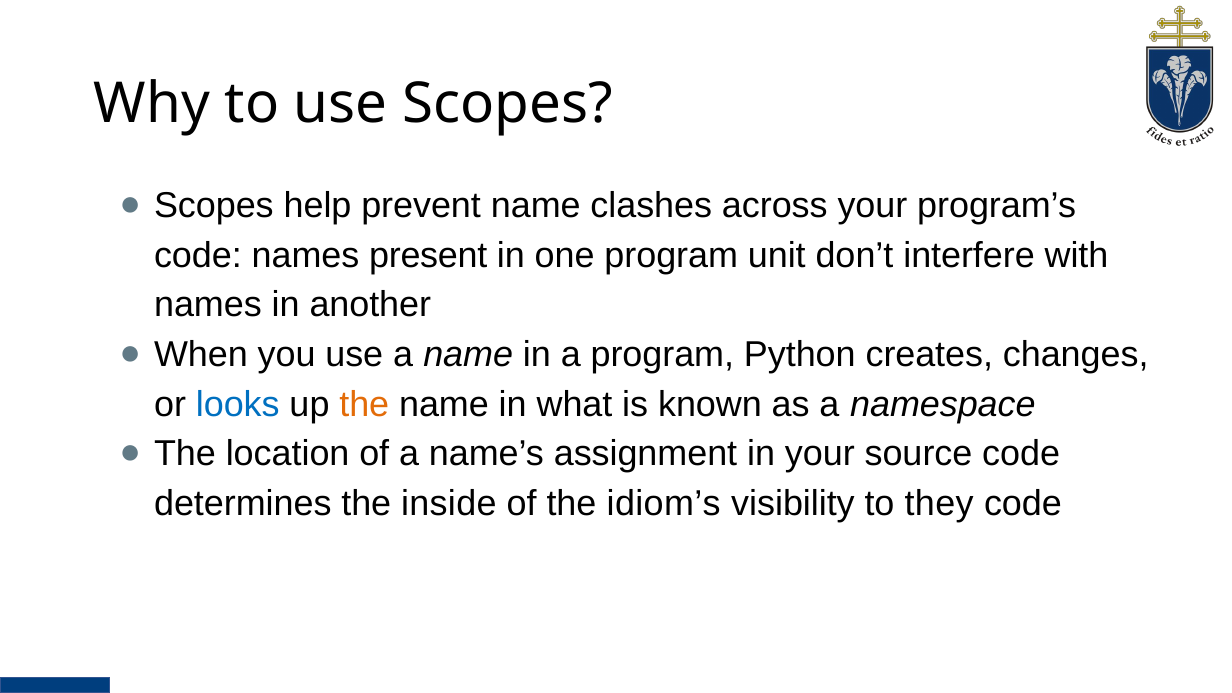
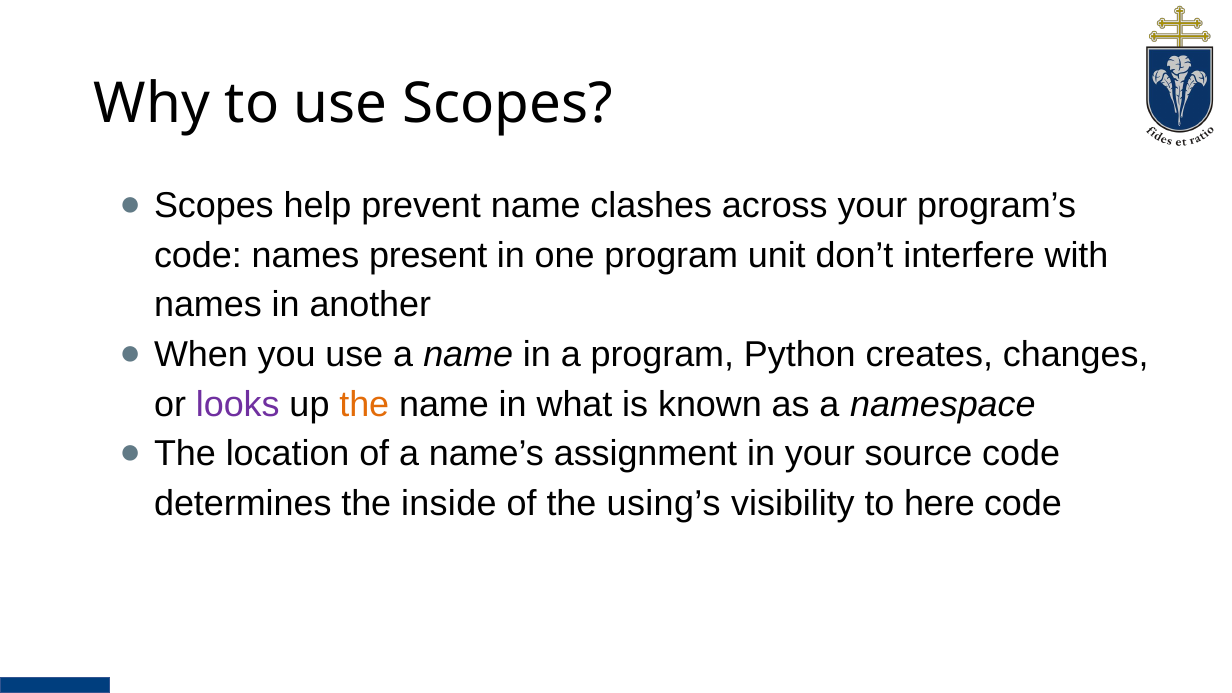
looks colour: blue -> purple (238, 404)
idiom’s: idiom’s -> using’s (664, 503)
they: they -> here (939, 503)
